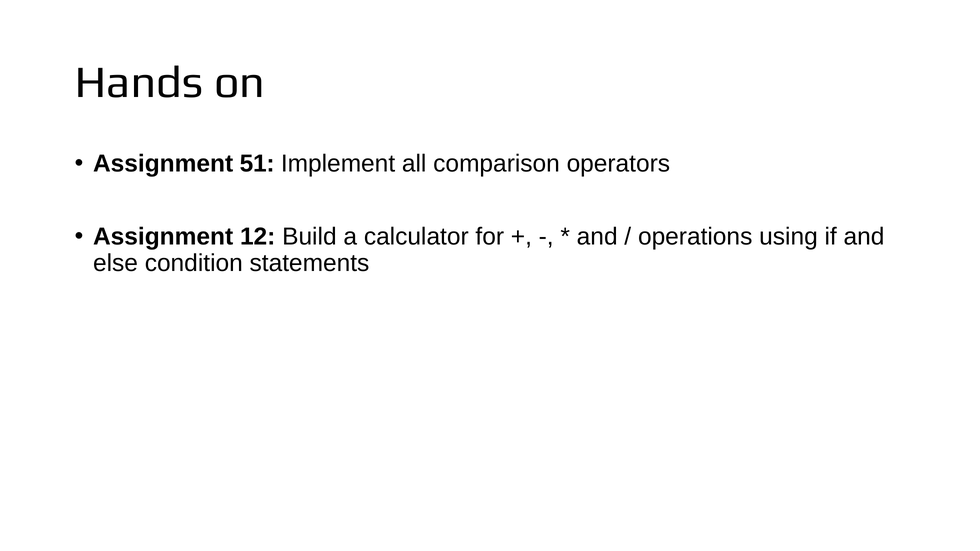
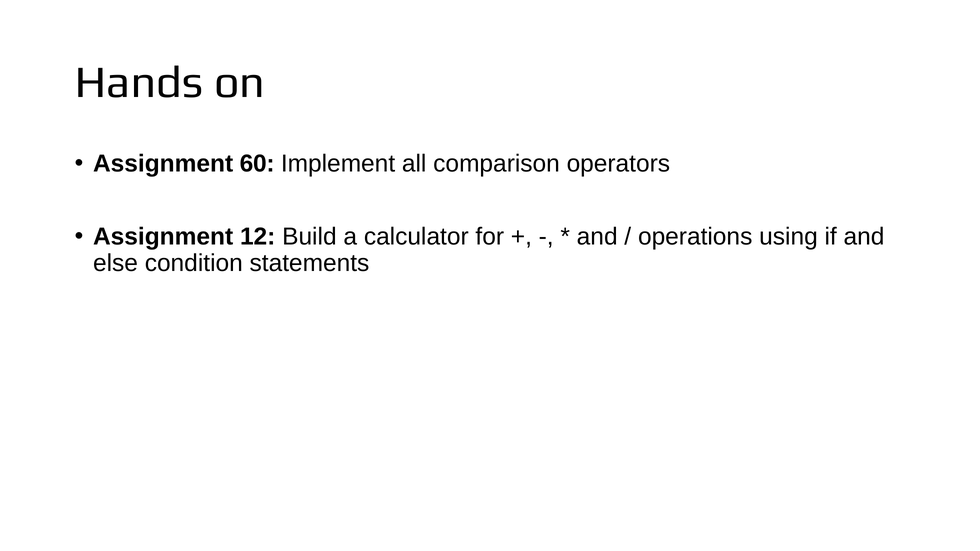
51: 51 -> 60 (257, 164)
